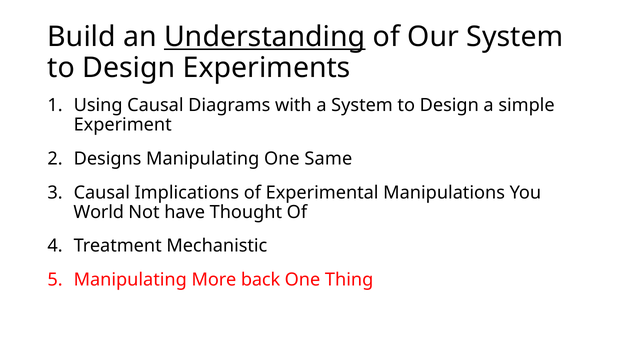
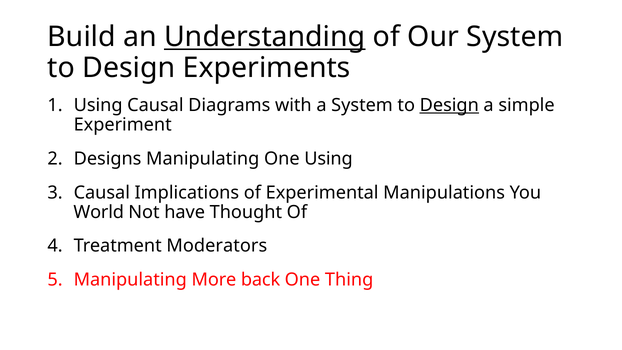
Design underline: none -> present (449, 105)
One Same: Same -> Using (329, 159)
Mechanistic: Mechanistic -> Moderators (217, 246)
